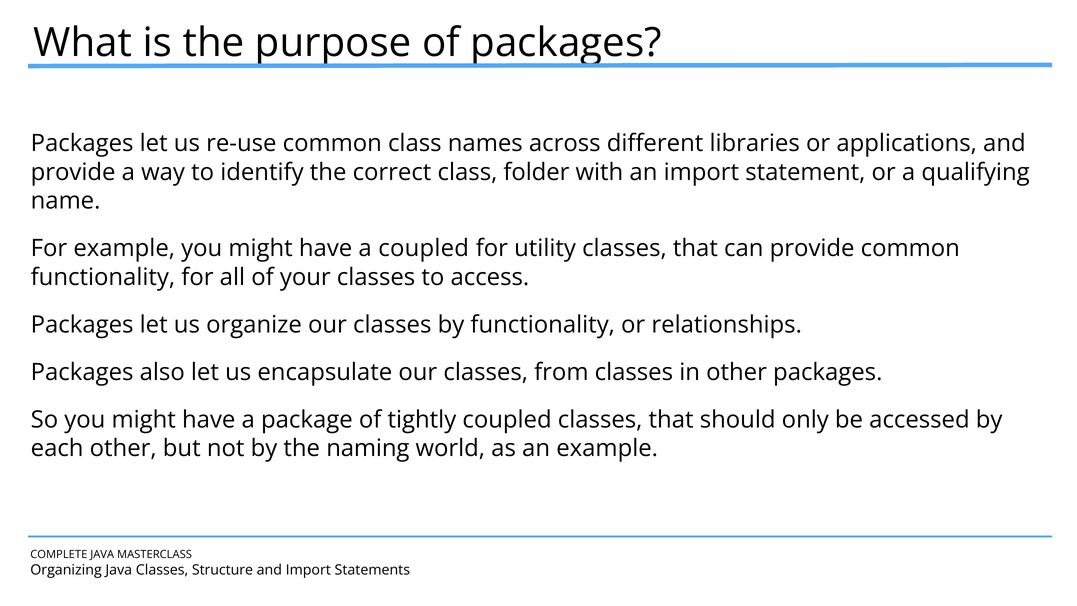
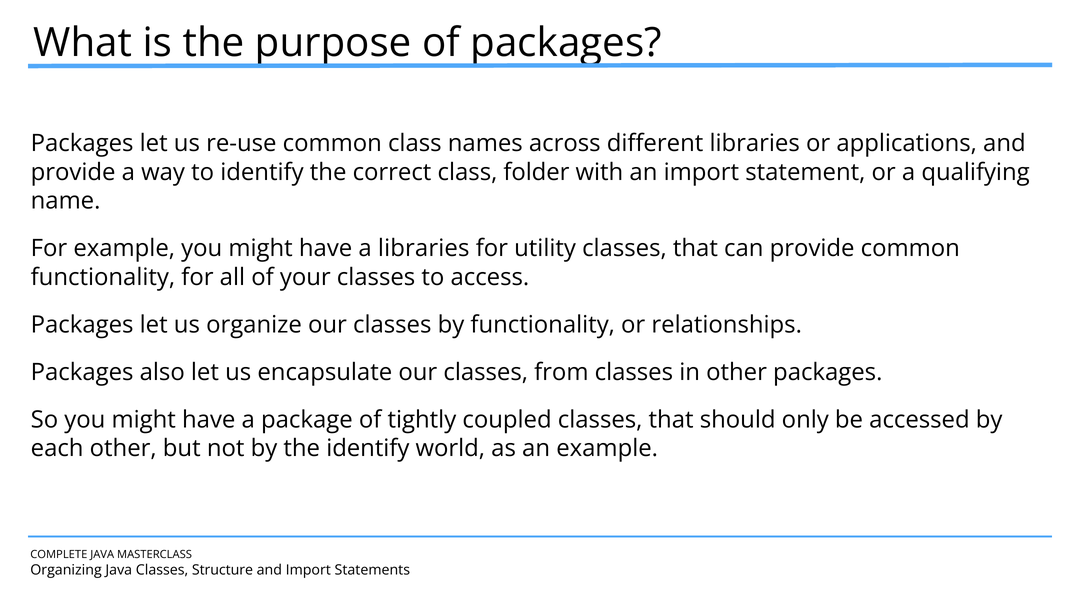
a coupled: coupled -> libraries (424, 248)
the naming: naming -> identify (368, 448)
